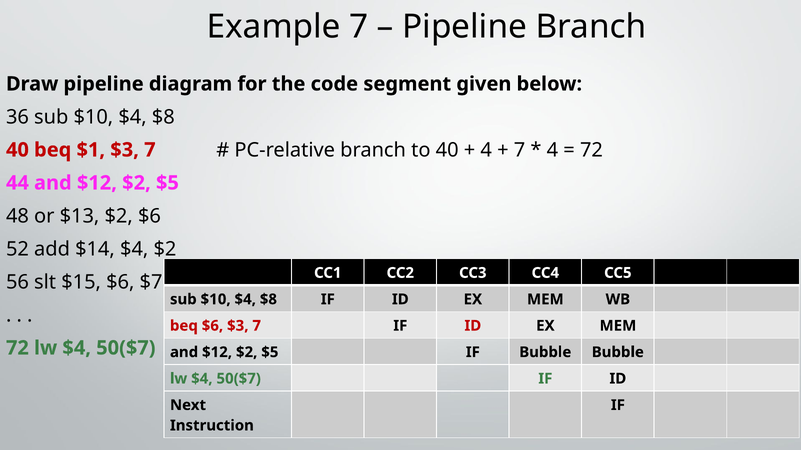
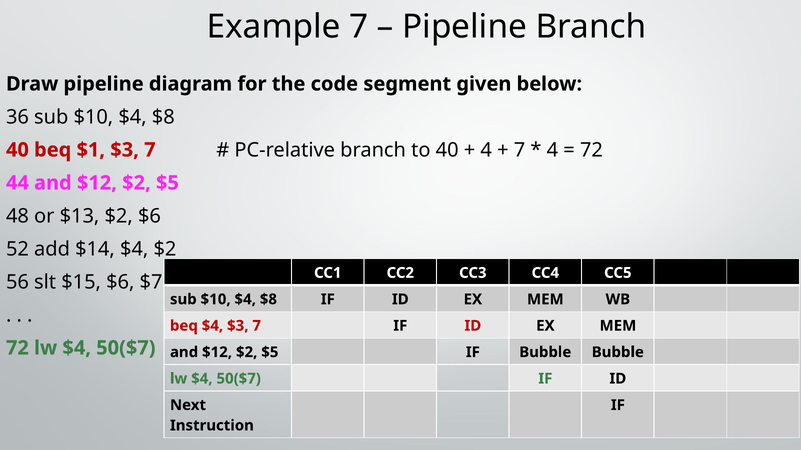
beq $6: $6 -> $4 (212, 326)
